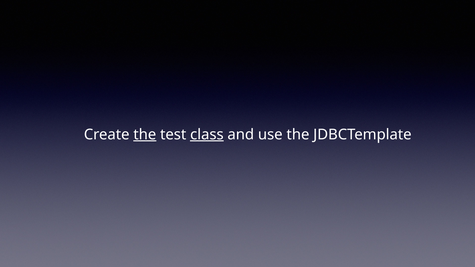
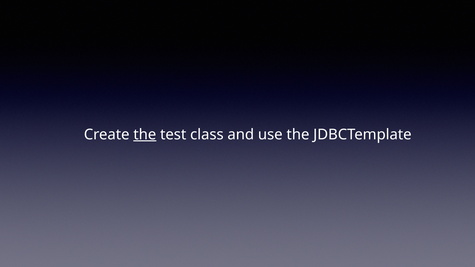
class underline: present -> none (207, 135)
